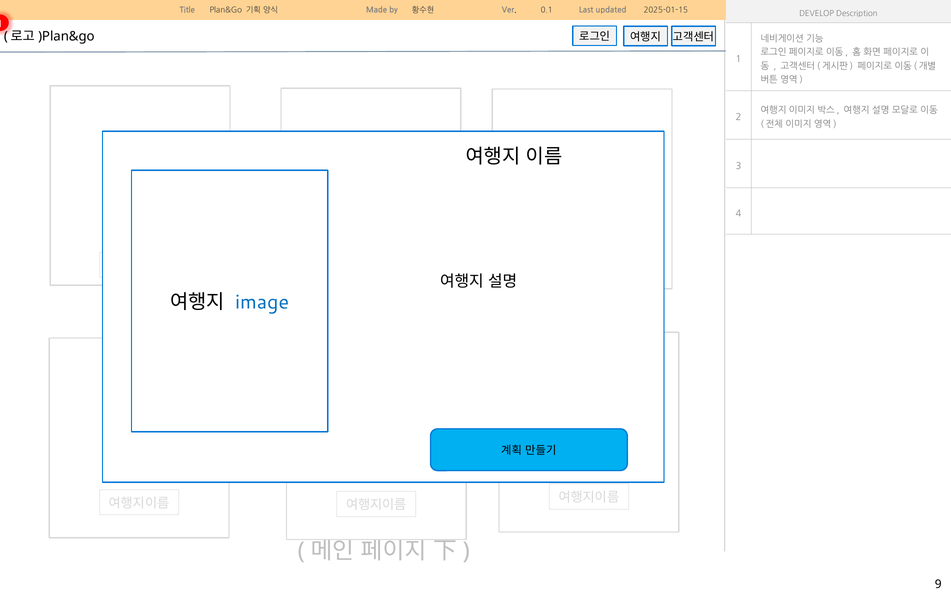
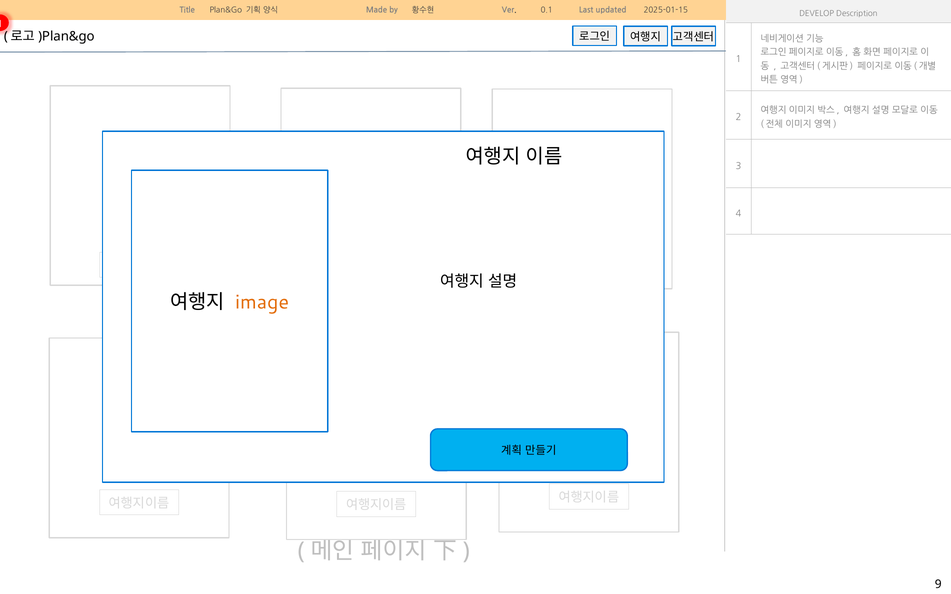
image colour: blue -> orange (262, 303)
